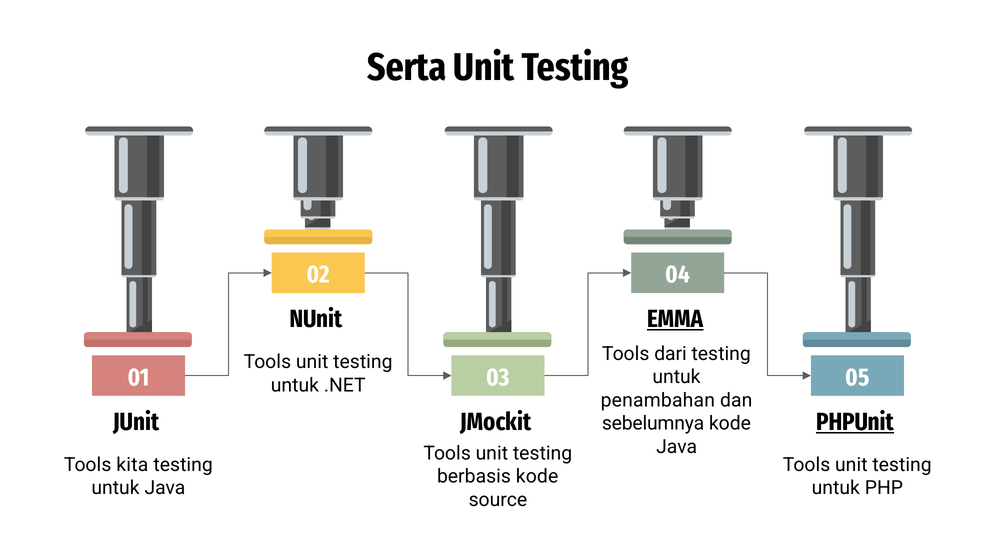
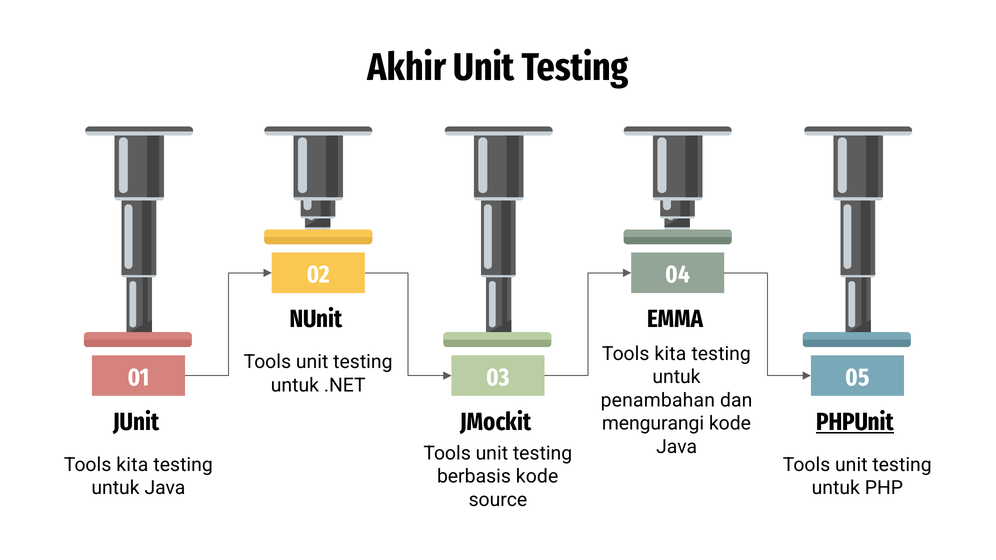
Serta: Serta -> Akhir (407, 68)
EMMA underline: present -> none (675, 319)
dari: dari -> kita (670, 354)
sebelumnya: sebelumnya -> mengurangi (653, 424)
